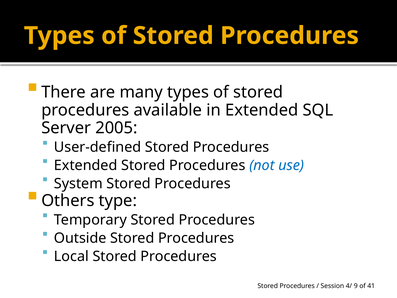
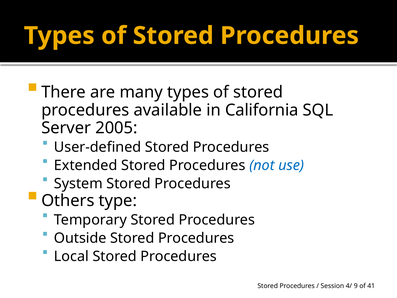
in Extended: Extended -> California (262, 110)
